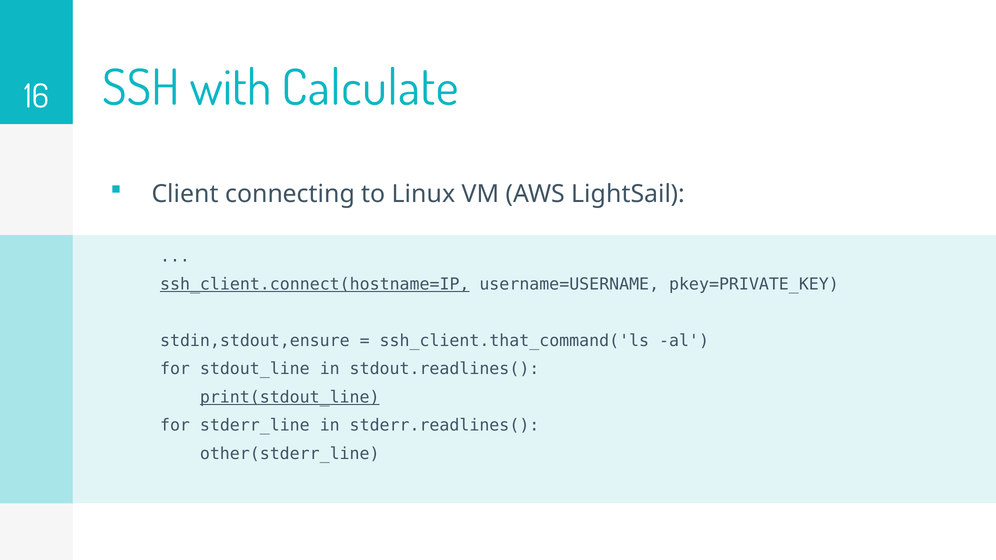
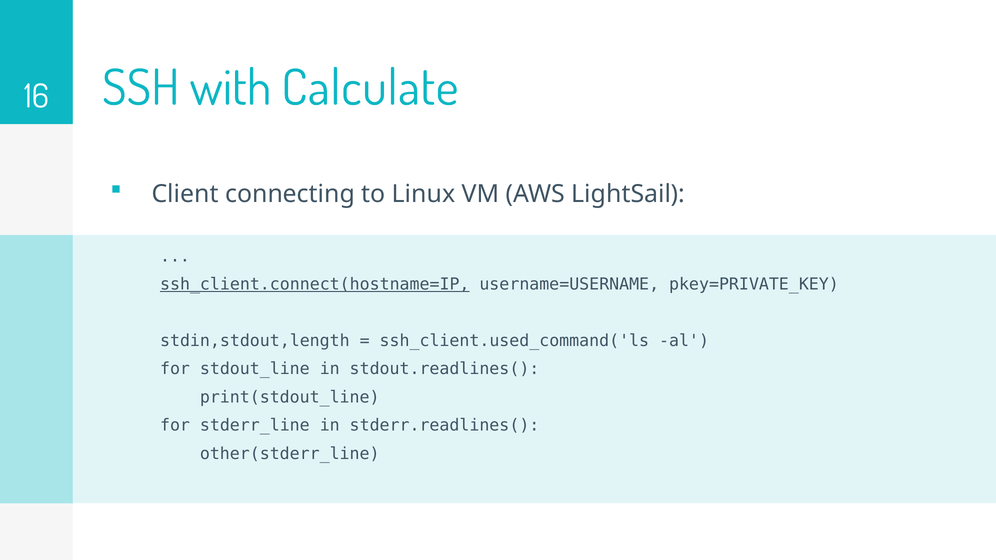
stdin,stdout,ensure: stdin,stdout,ensure -> stdin,stdout,length (255, 341)
ssh_client.that_command('ls: ssh_client.that_command('ls -> ssh_client.used_command('ls (514, 341)
print(stdout_line underline: present -> none (290, 397)
